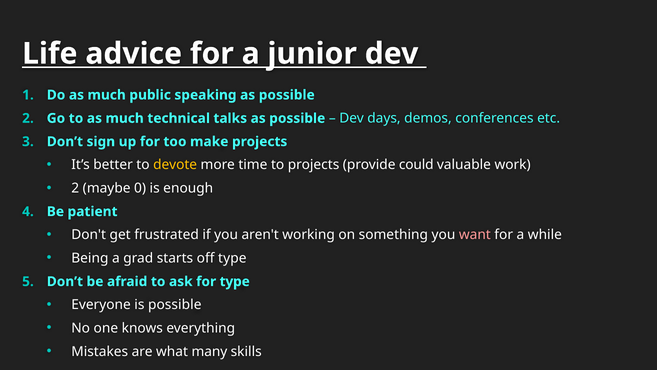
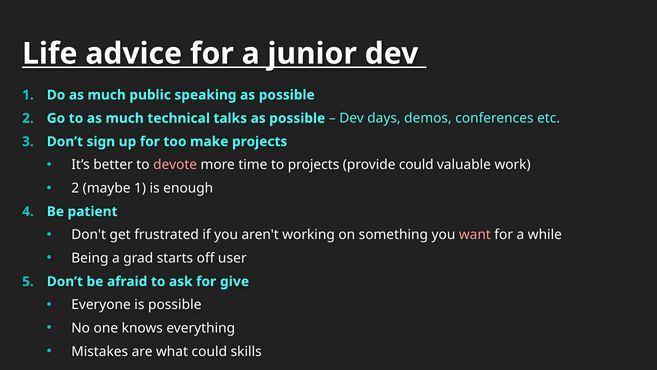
devote colour: yellow -> pink (175, 165)
maybe 0: 0 -> 1 (140, 188)
off type: type -> user (232, 258)
for type: type -> give (235, 281)
what many: many -> could (209, 351)
